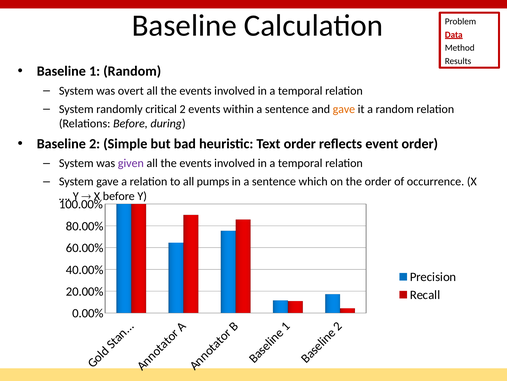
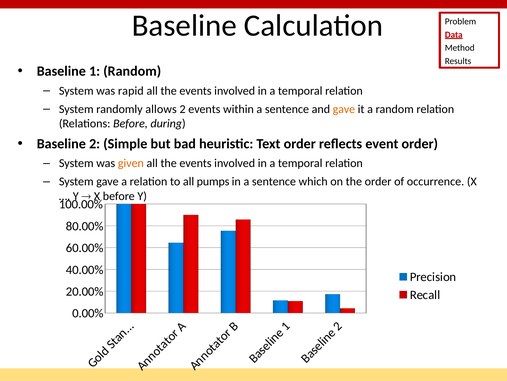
overt: overt -> rapid (131, 91)
critical: critical -> allows (161, 109)
given colour: purple -> orange (131, 163)
